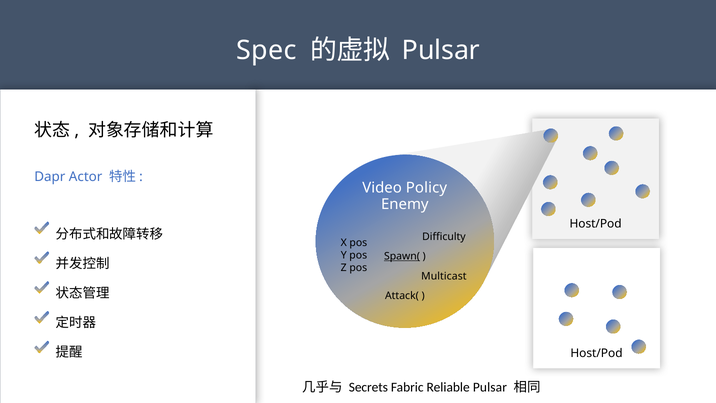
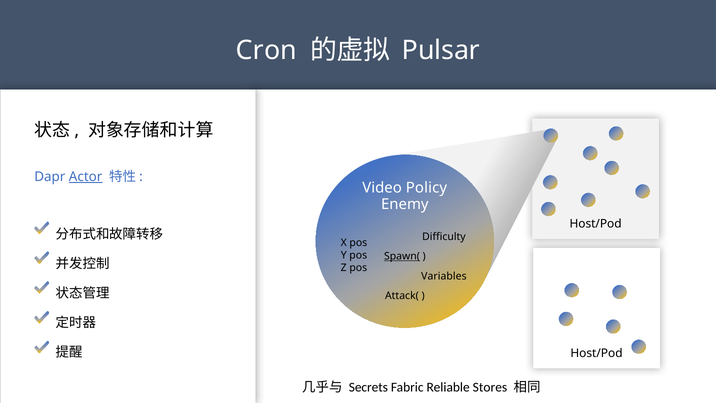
Spec: Spec -> Cron (266, 51)
Actor underline: none -> present (86, 177)
Multicast: Multicast -> Variables (444, 276)
Reliable Pulsar: Pulsar -> Stores (490, 387)
